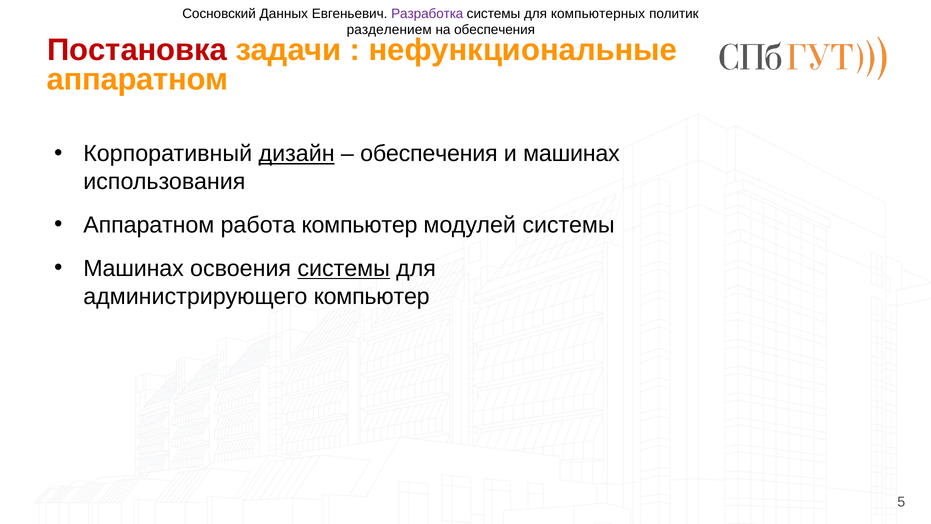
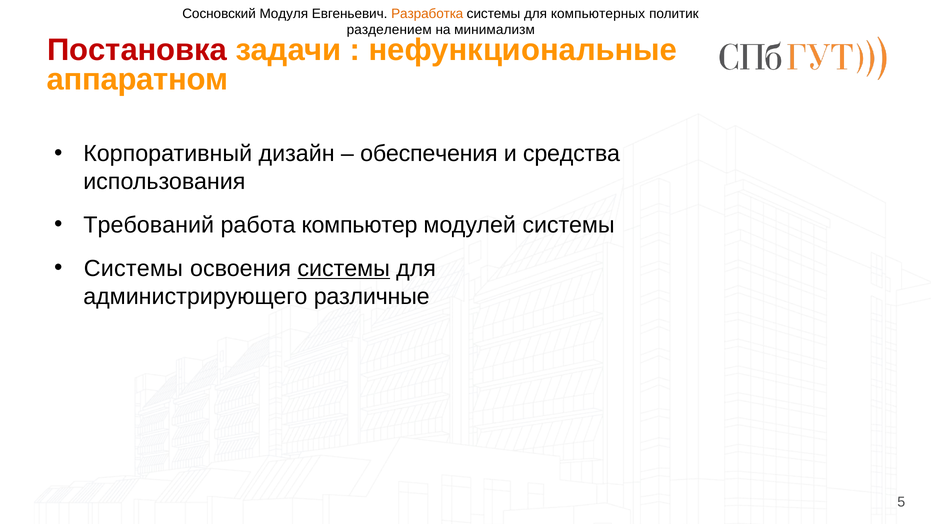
Данных: Данных -> Модуля (284, 14)
Разработка colour: purple -> orange (427, 14)
на обеспечения: обеспечения -> минимализм (494, 30)
дизайн underline: present -> none (297, 154)
и машинах: машинах -> средства (572, 154)
Аппаратном: Аппаратном -> Требований (149, 225)
Машинах: Машинах -> Системы (133, 268)
администрирующего компьютер: компьютер -> различные (372, 296)
